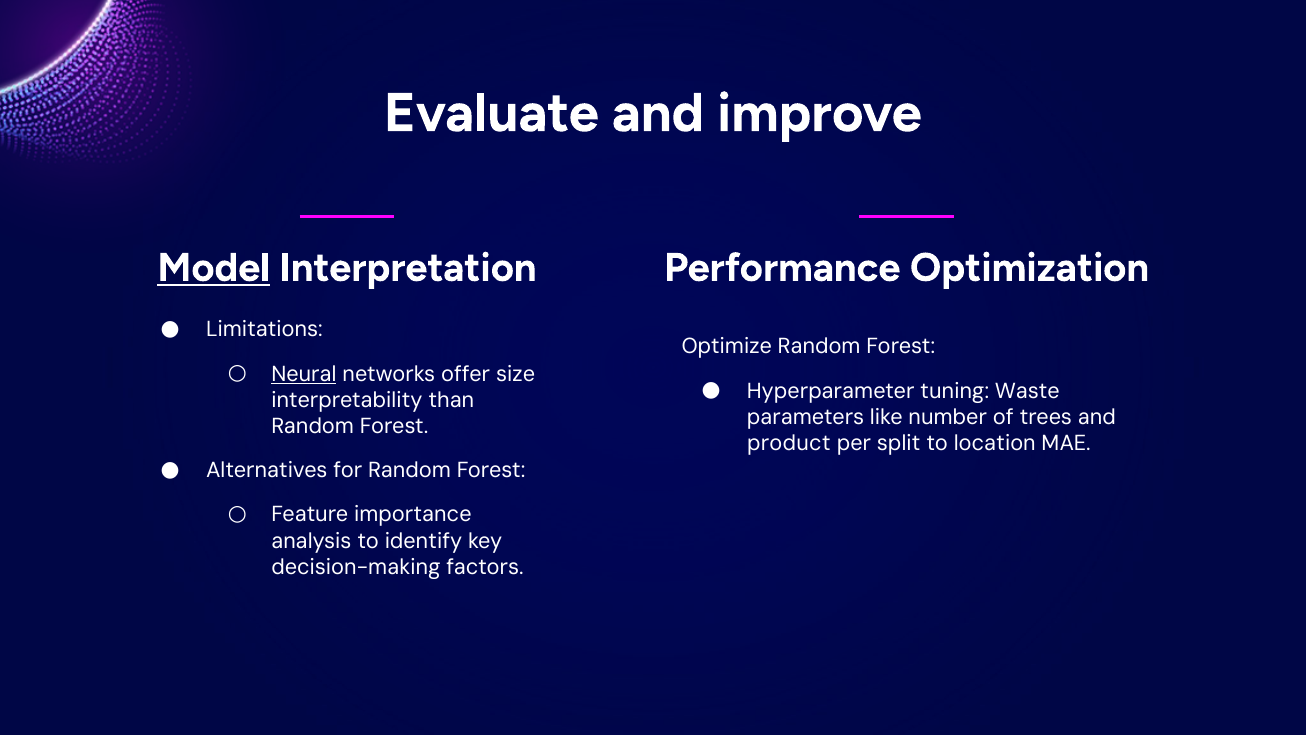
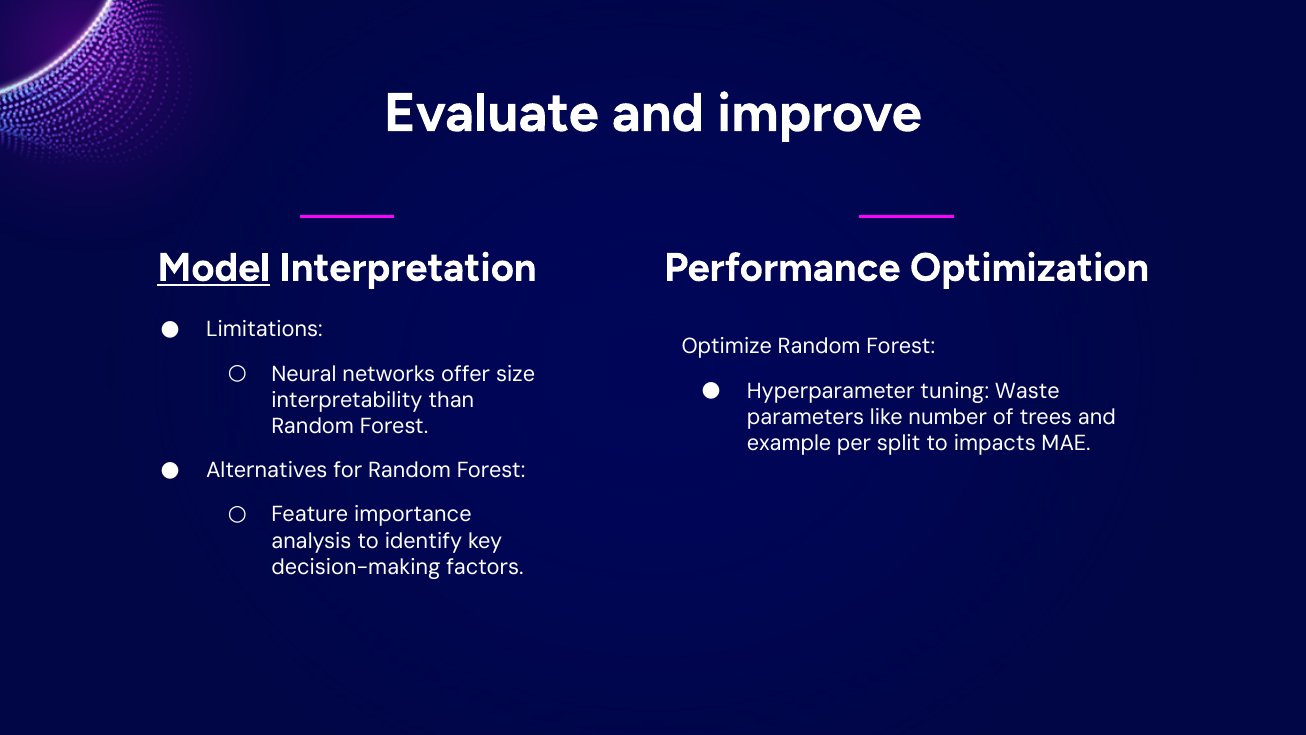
Neural underline: present -> none (304, 374)
product: product -> example (789, 443)
location: location -> impacts (995, 443)
